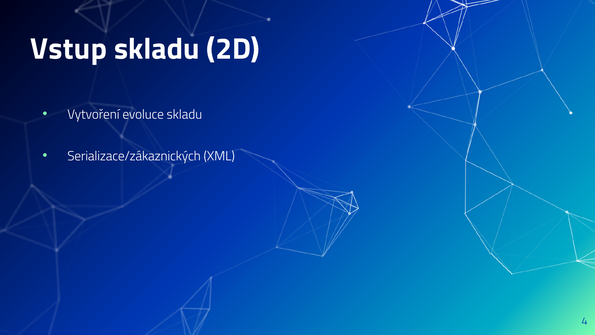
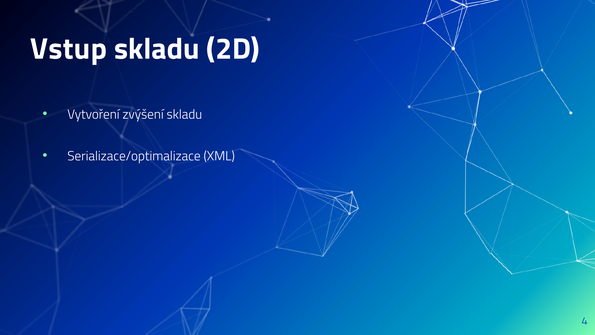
evoluce: evoluce -> zvýšení (143, 114)
Serializace/zákaznických: Serializace/zákaznických -> Serializace/optimalizace (134, 156)
